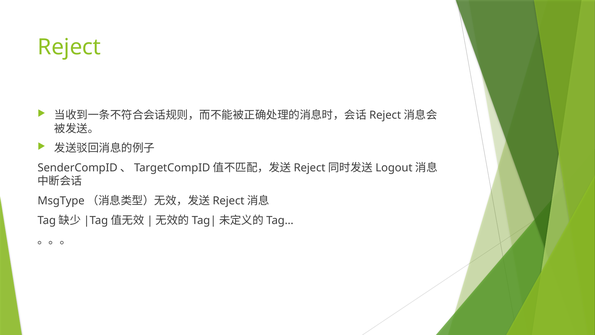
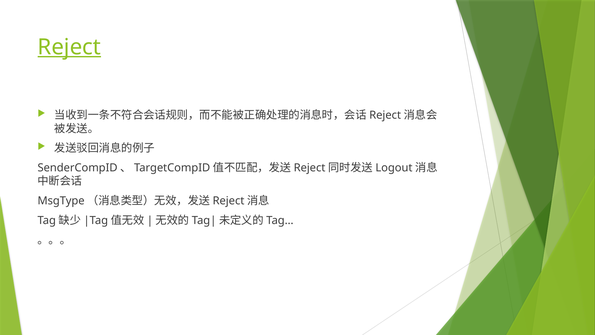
Reject underline: none -> present (69, 47)
